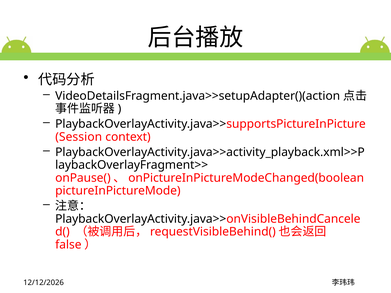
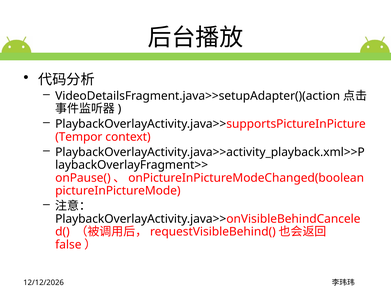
Session: Session -> Tempor (79, 137)
